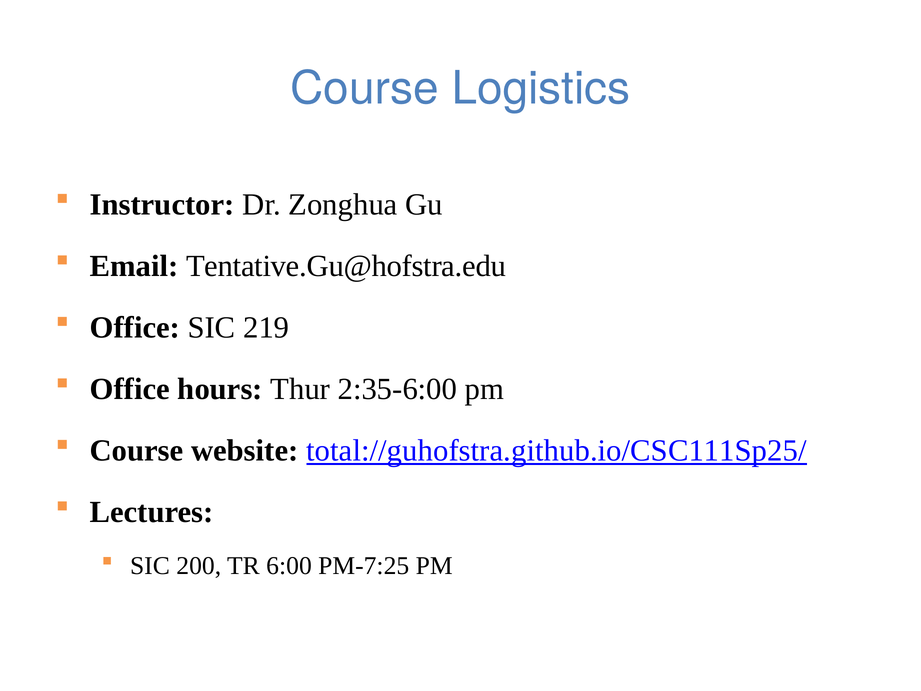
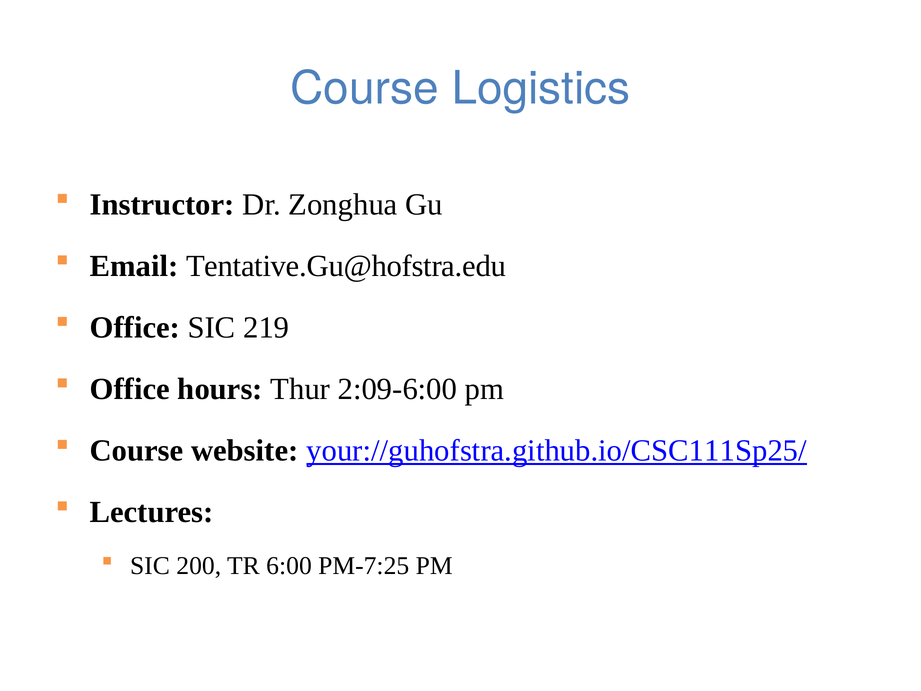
2:35-6:00: 2:35-6:00 -> 2:09-6:00 (397, 389)
total://guhofstra.github.io/CSC111Sp25/: total://guhofstra.github.io/CSC111Sp25/ -> your://guhofstra.github.io/CSC111Sp25/ (557, 450)
